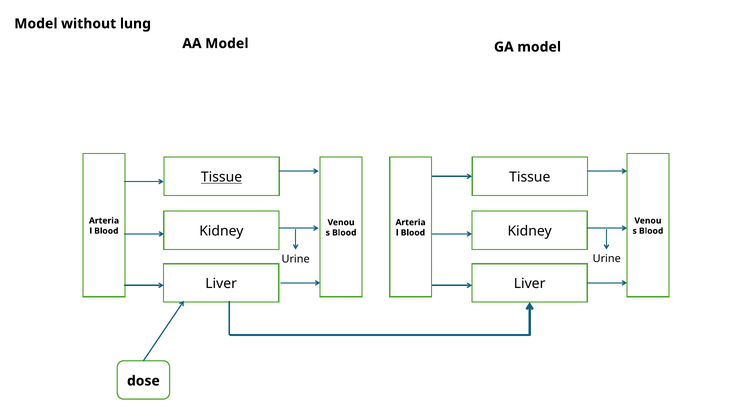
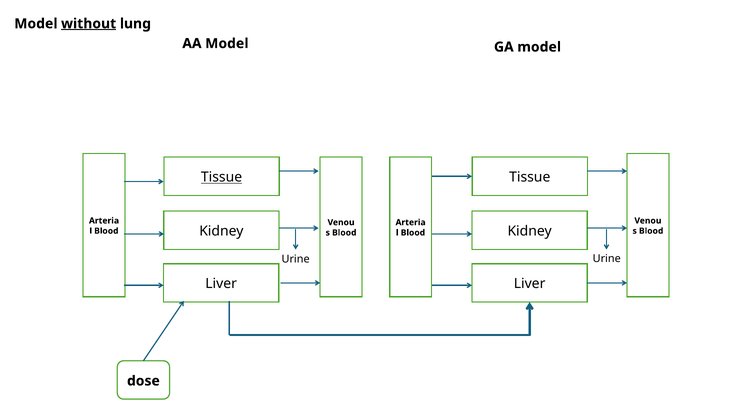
without underline: none -> present (89, 24)
